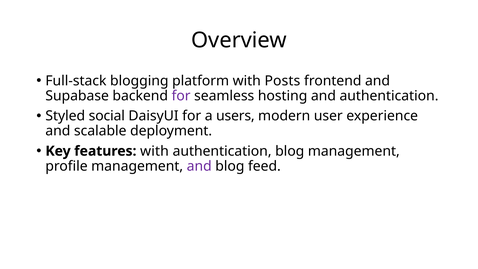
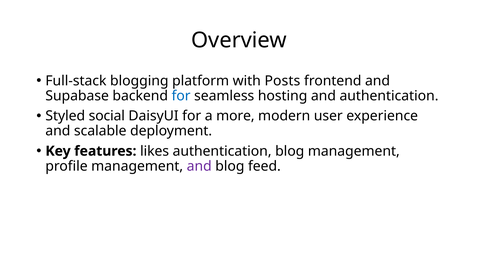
for colour: purple -> blue (181, 96)
users: users -> more (235, 116)
features with: with -> likes (155, 151)
